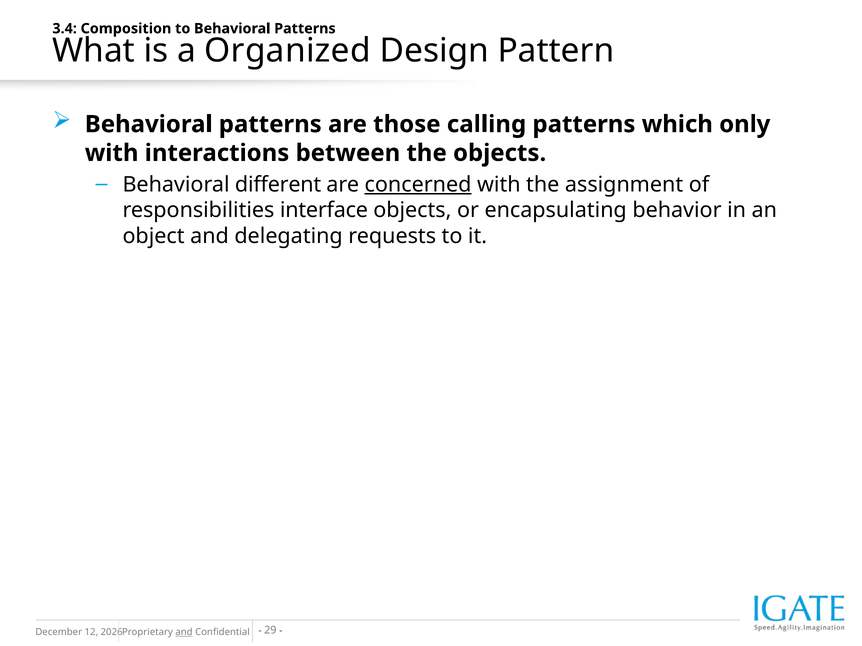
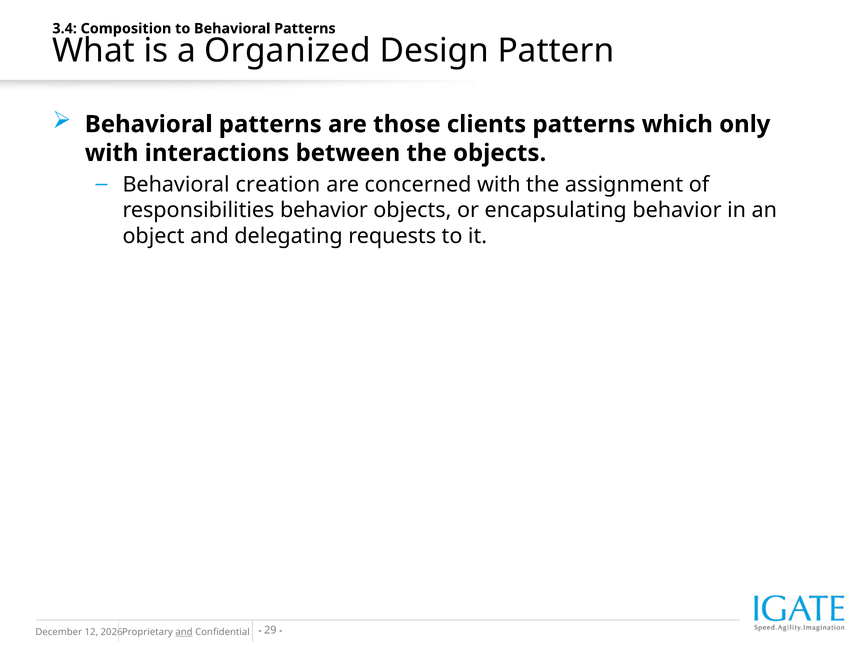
calling: calling -> clients (487, 124)
different: different -> creation (278, 185)
concerned underline: present -> none (418, 185)
responsibilities interface: interface -> behavior (324, 210)
